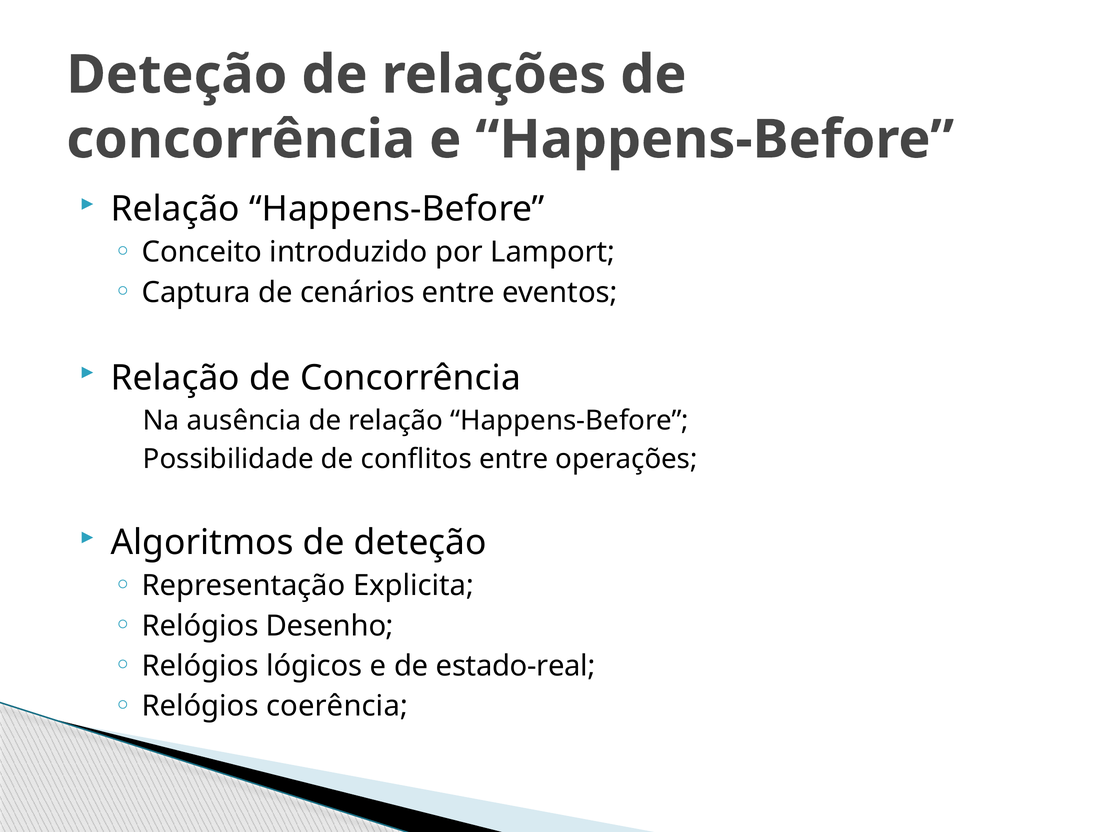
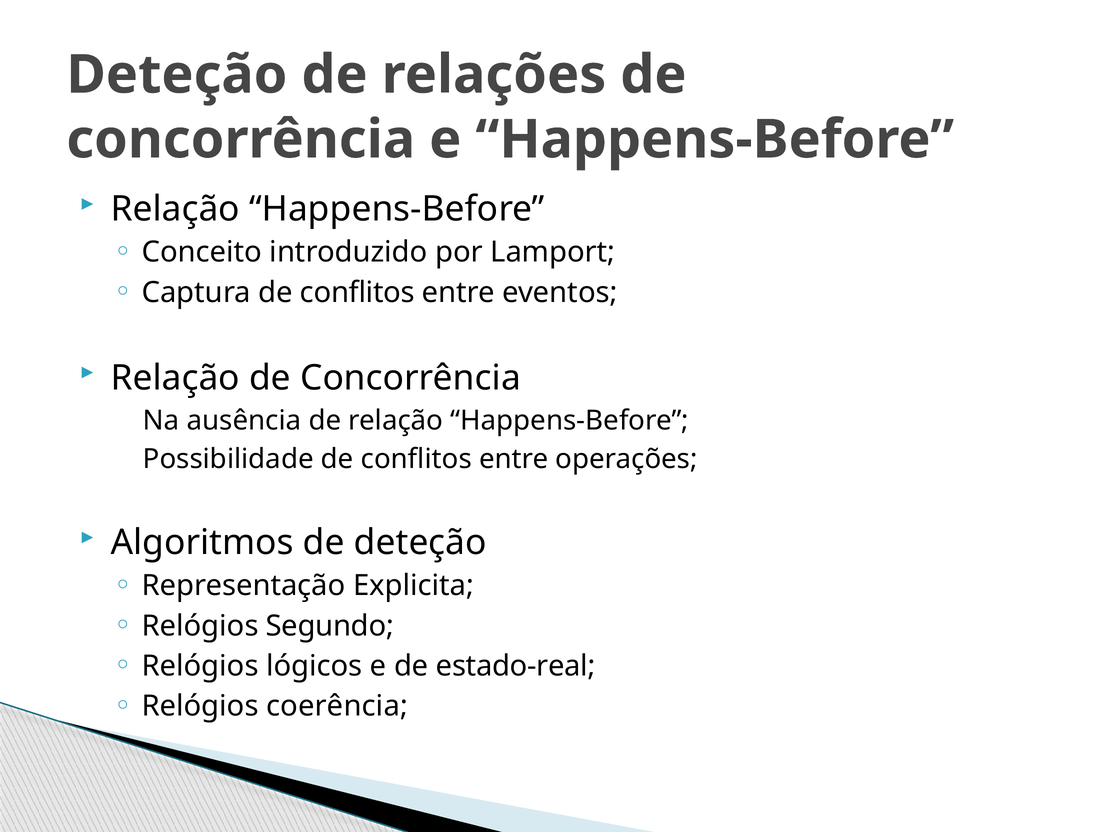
Captura de cenários: cenários -> conflitos (357, 292)
Desenho: Desenho -> Segundo (330, 626)
